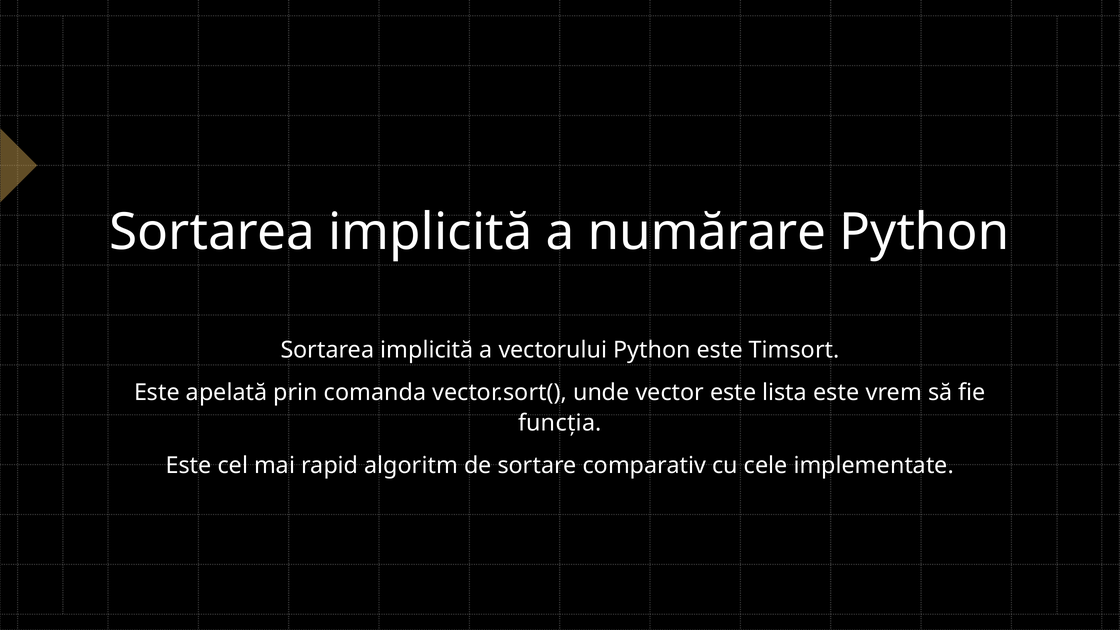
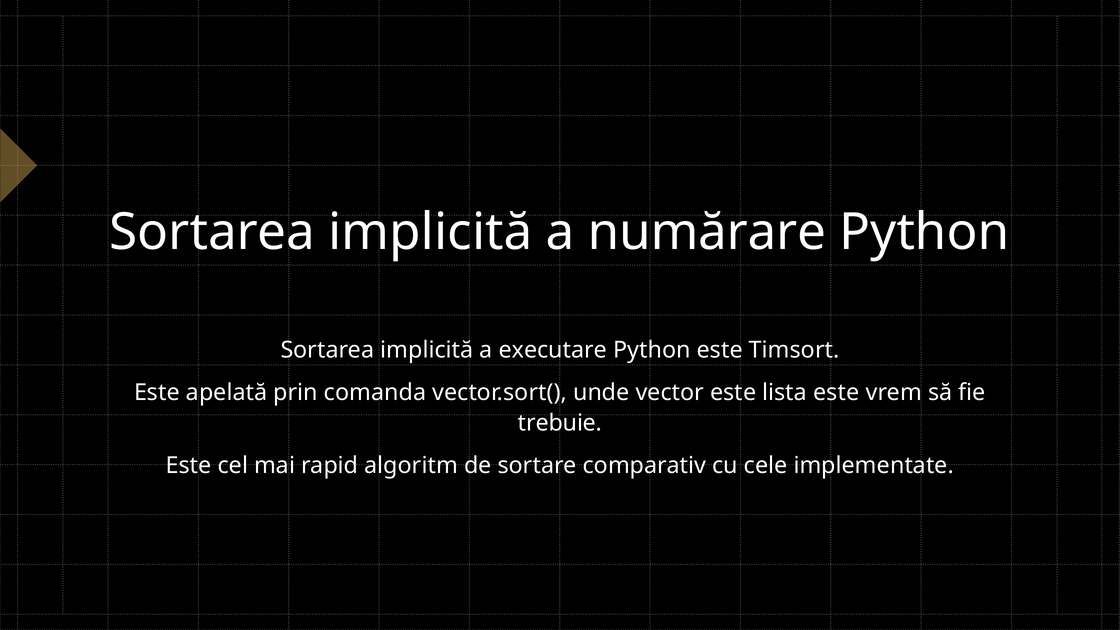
vectorului: vectorului -> executare (553, 350)
funcția: funcția -> trebuie (560, 423)
